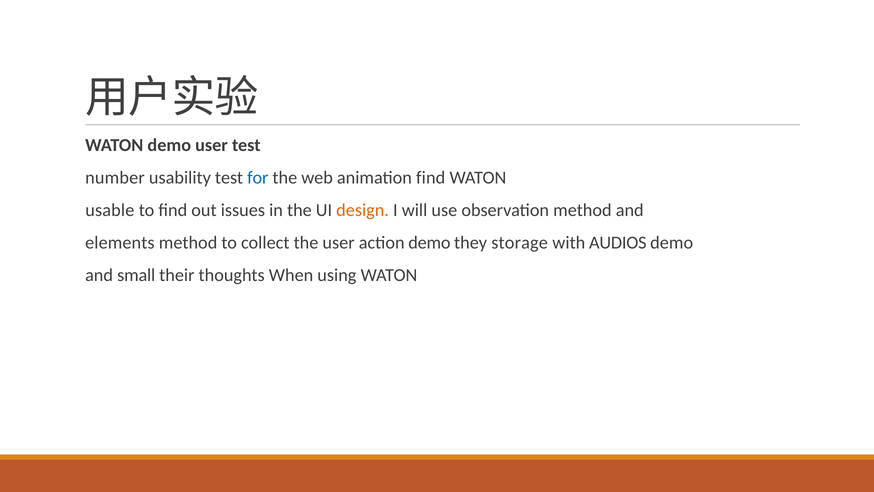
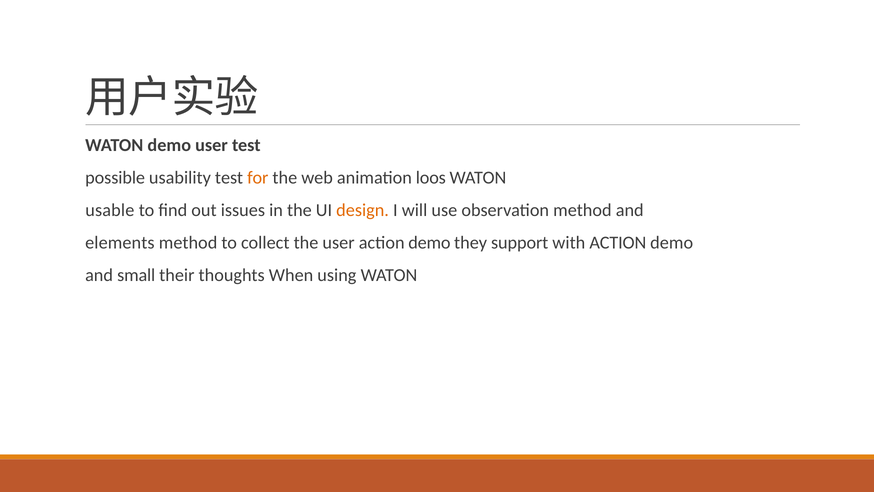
number: number -> possible (115, 178)
for colour: blue -> orange (258, 178)
animation find: find -> loos (431, 178)
storage: storage -> support (520, 243)
with AUDIOS: AUDIOS -> ACTION (618, 243)
